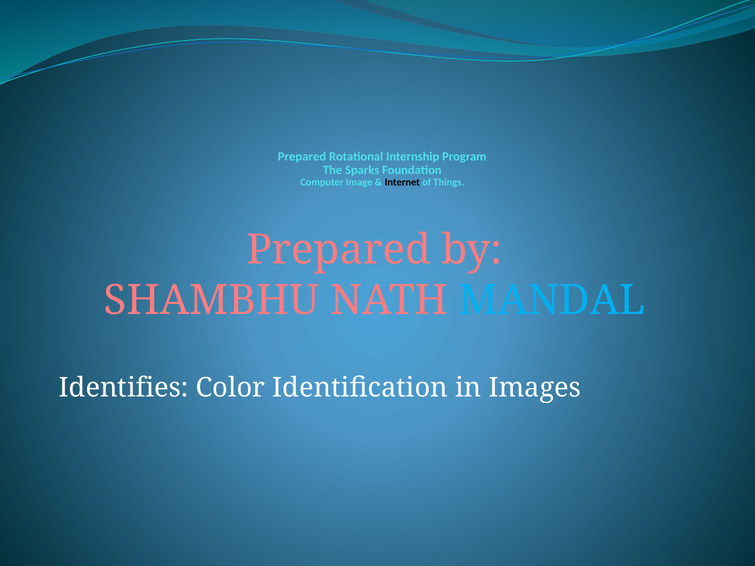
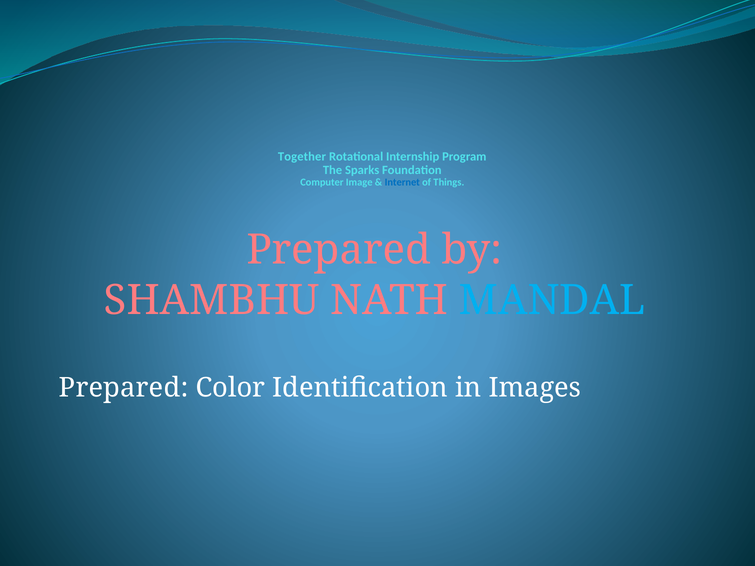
Prepared: Prepared -> Together (302, 157)
Internet colour: black -> blue (402, 182)
Identifies: Identifies -> Prepared (124, 388)
